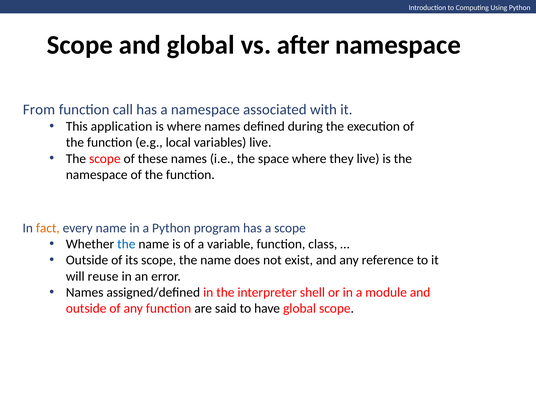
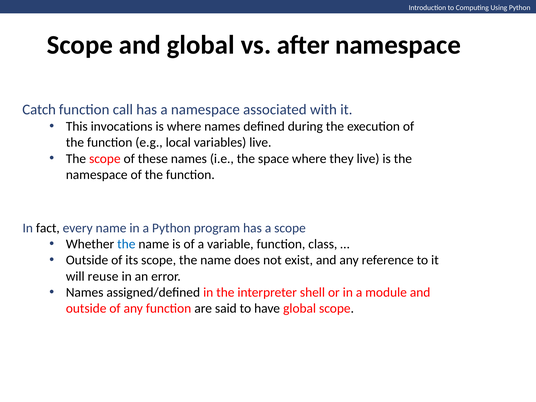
From: From -> Catch (39, 110)
application: application -> invocations (122, 126)
fact colour: orange -> black (48, 228)
